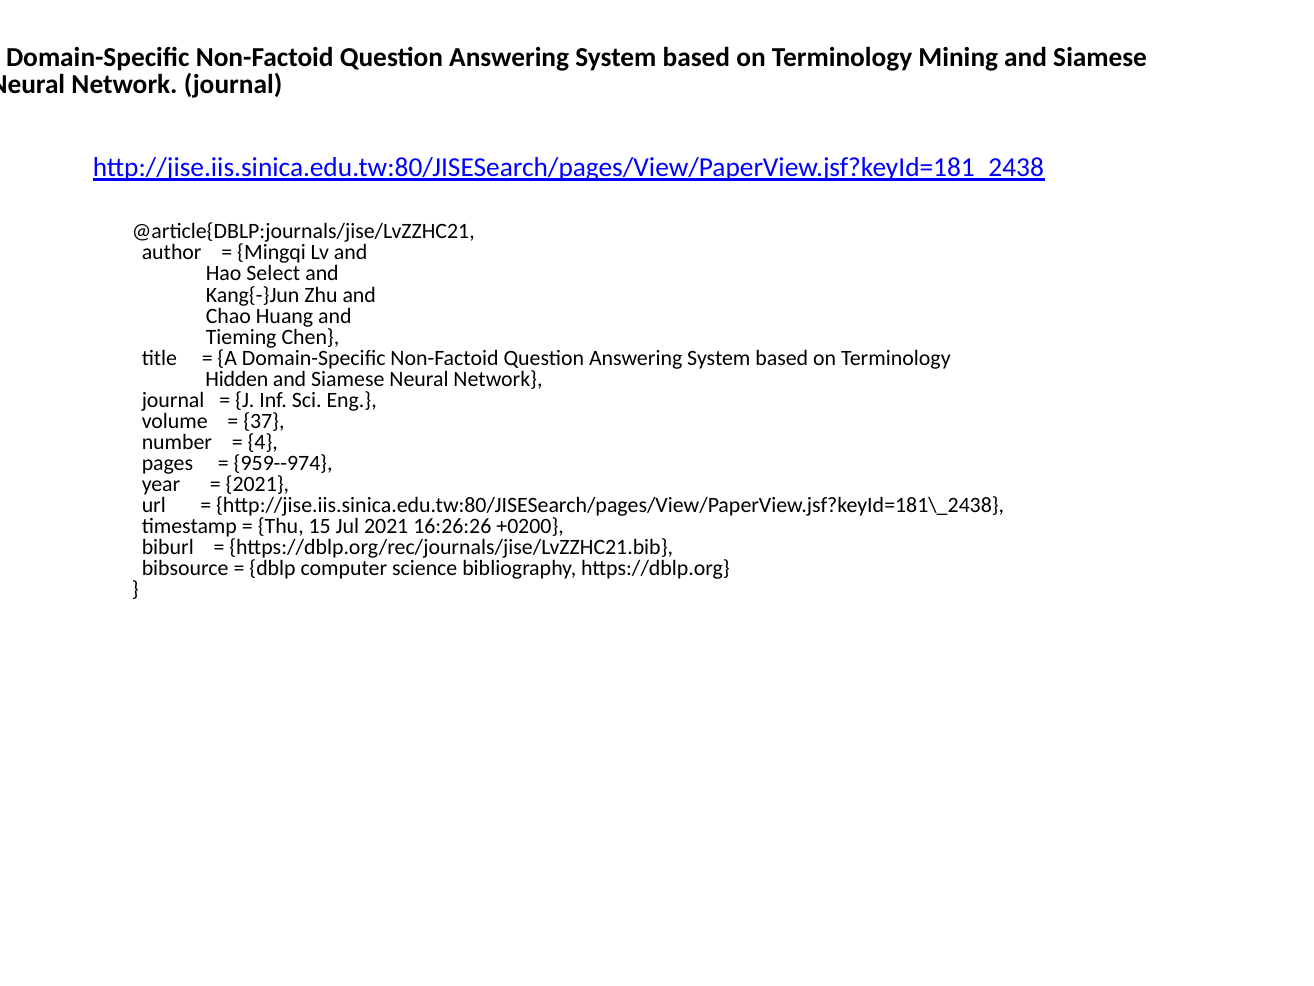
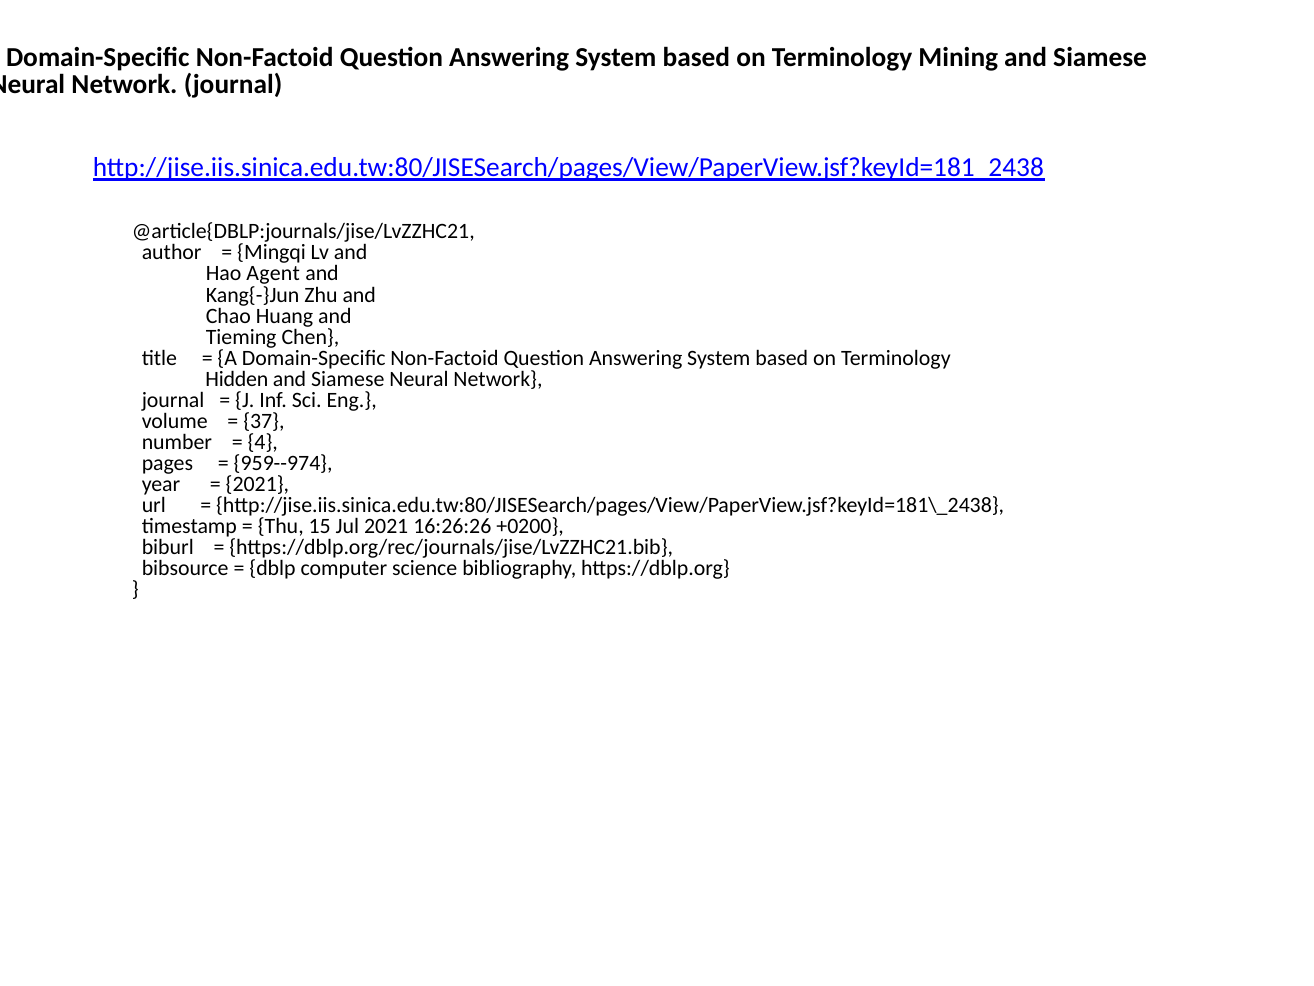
Select: Select -> Agent (273, 274)
